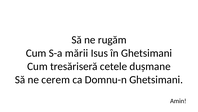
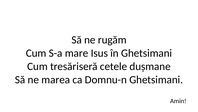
mării: mării -> mare (77, 53)
cerem: cerem -> marea (56, 79)
